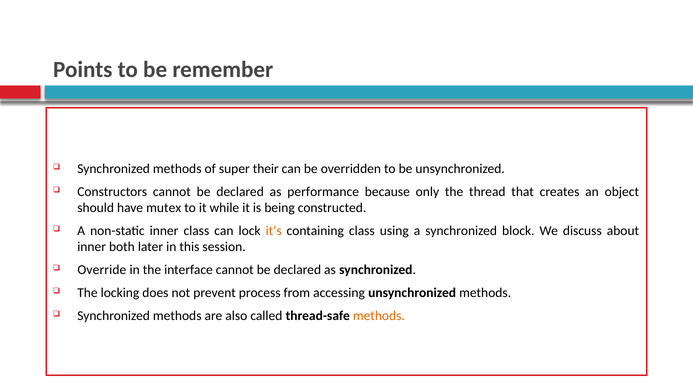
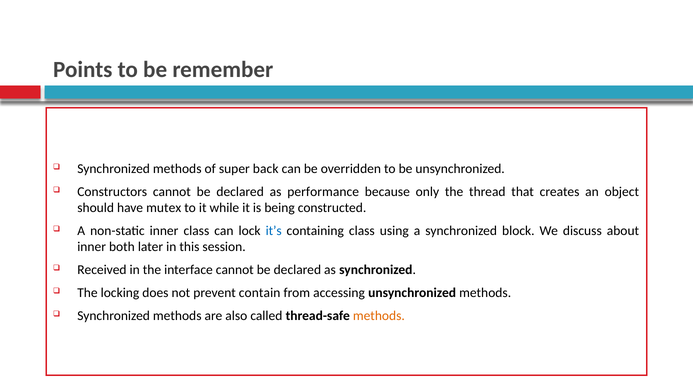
their: their -> back (266, 169)
it’s colour: orange -> blue (274, 231)
Override: Override -> Received (102, 270)
process: process -> contain (260, 293)
